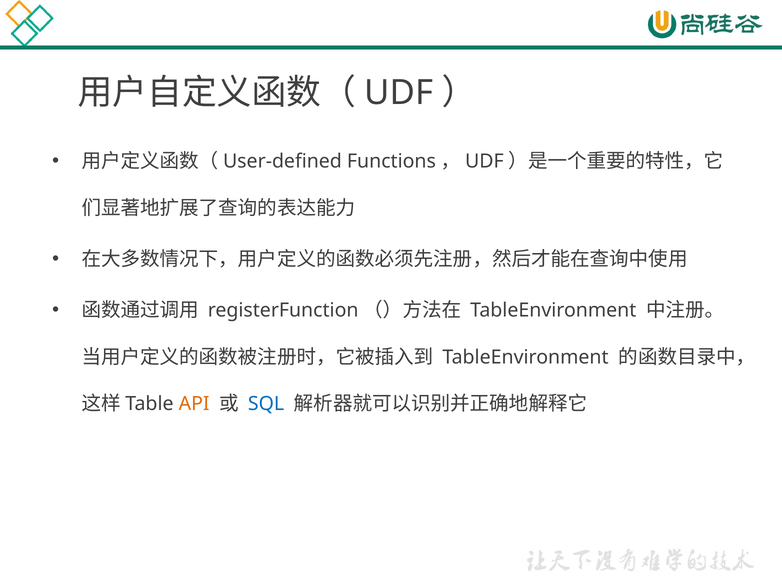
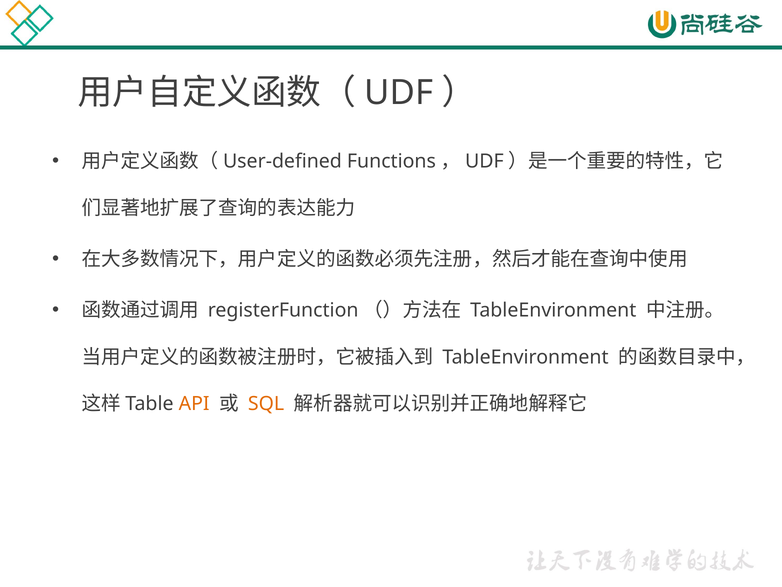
SQL colour: blue -> orange (266, 404)
